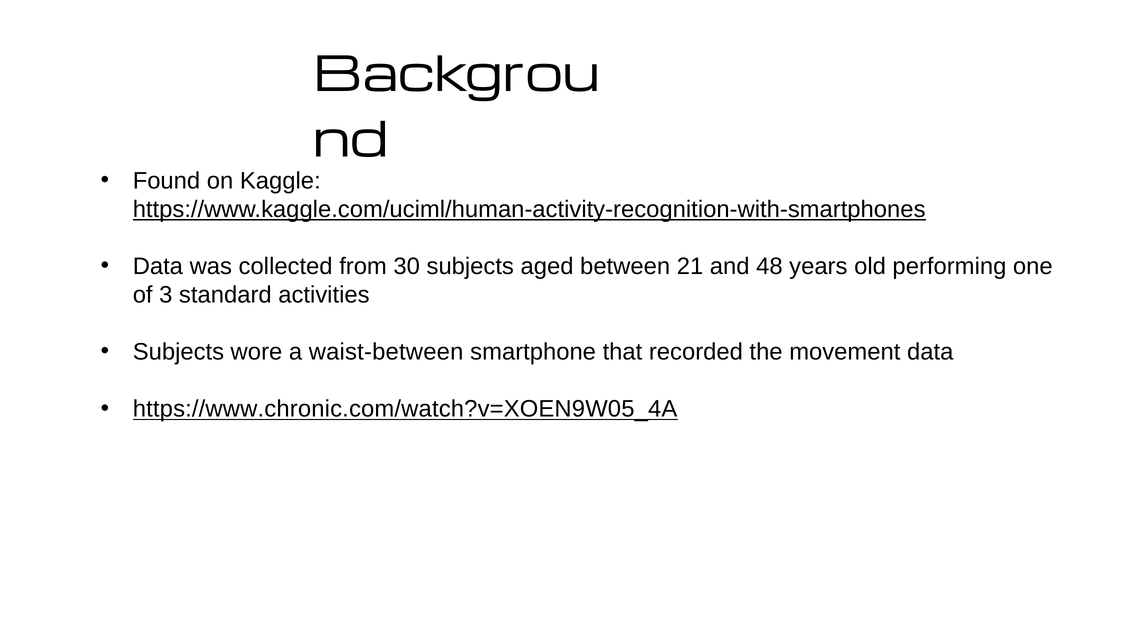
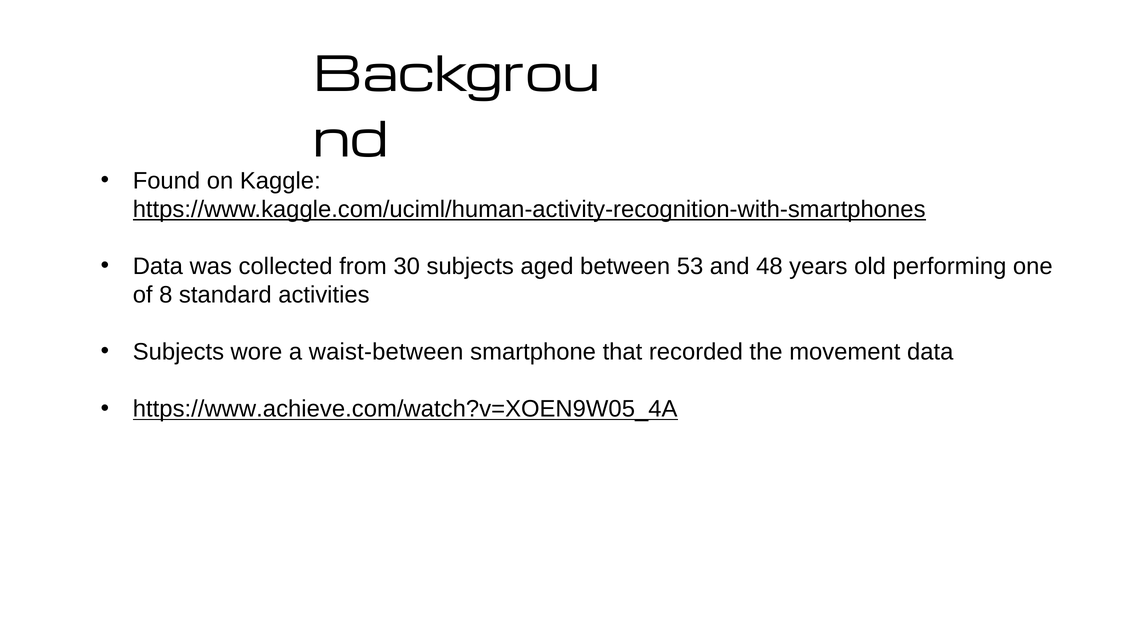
21: 21 -> 53 (690, 266)
3: 3 -> 8 (166, 295)
https://www.chronic.com/watch?v=XOEN9W05_4A: https://www.chronic.com/watch?v=XOEN9W05_4A -> https://www.achieve.com/watch?v=XOEN9W05_4A (405, 409)
